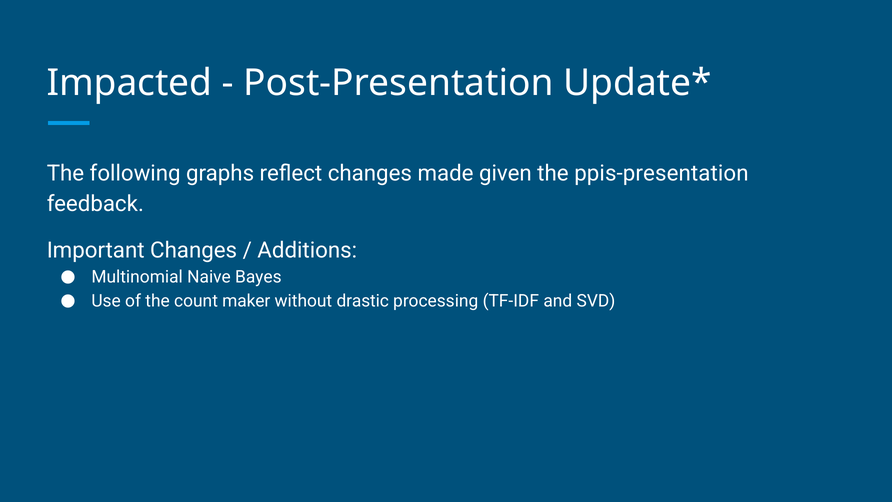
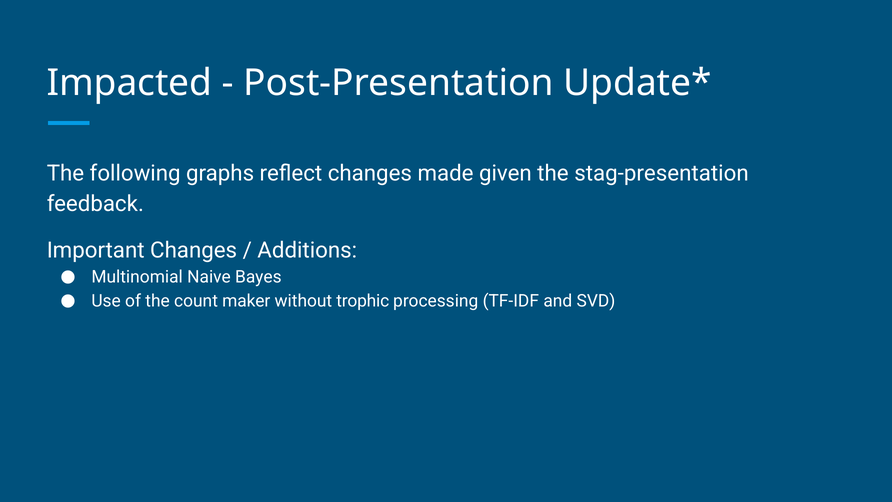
ppis-presentation: ppis-presentation -> stag-presentation (661, 173)
drastic: drastic -> trophic (363, 301)
